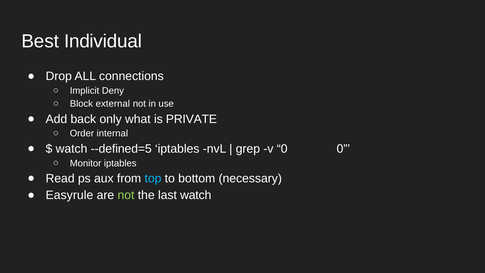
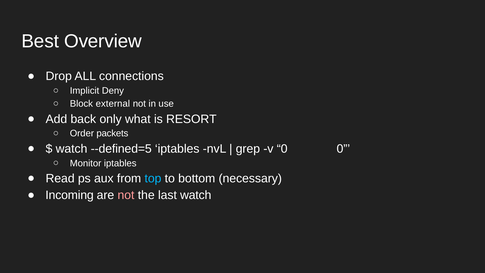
Individual: Individual -> Overview (103, 41)
PRIVATE: PRIVATE -> RESORT (191, 119)
internal: internal -> packets (112, 133)
Easyrule: Easyrule -> Incoming (70, 195)
not colour: light green -> pink (126, 195)
